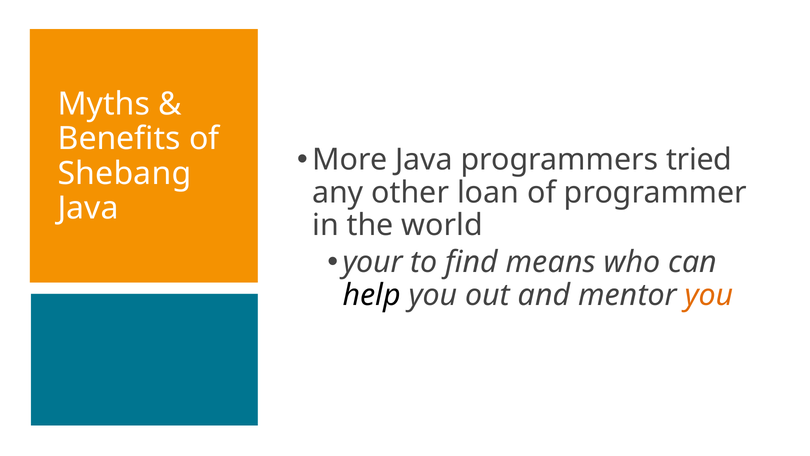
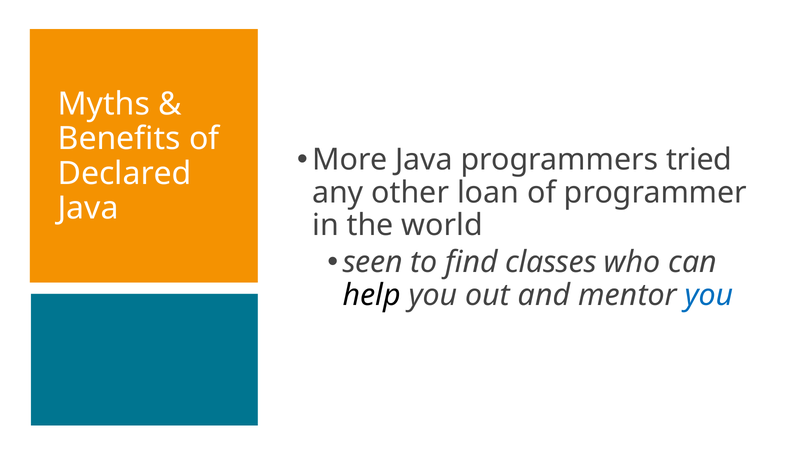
Shebang: Shebang -> Declared (125, 173)
your: your -> seen (373, 262)
means: means -> classes (551, 262)
you colour: orange -> blue (709, 295)
